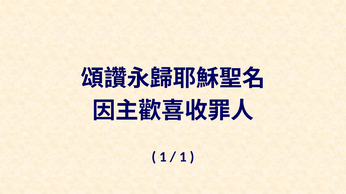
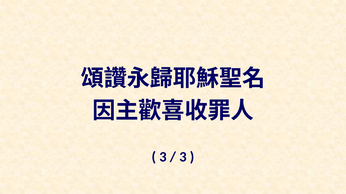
1: 1 -> 3 (163, 157)
1: 1 -> 3 (183, 157)
